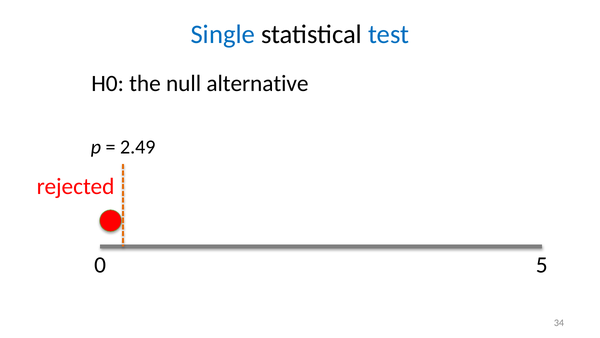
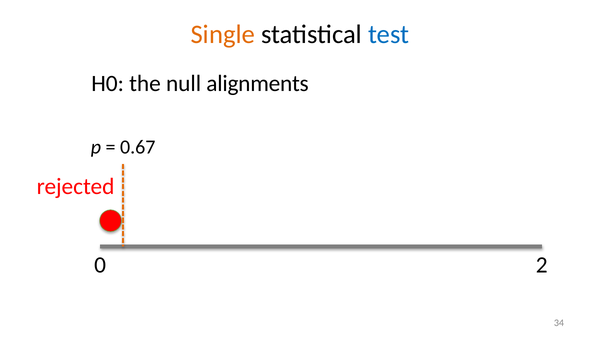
Single colour: blue -> orange (223, 34)
alternative: alternative -> alignments (258, 84)
2.49: 2.49 -> 0.67 (138, 147)
5: 5 -> 2 (542, 265)
